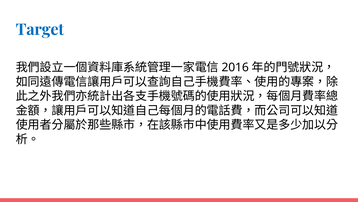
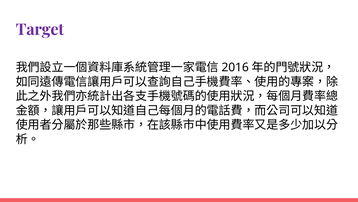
Target colour: blue -> purple (40, 30)
